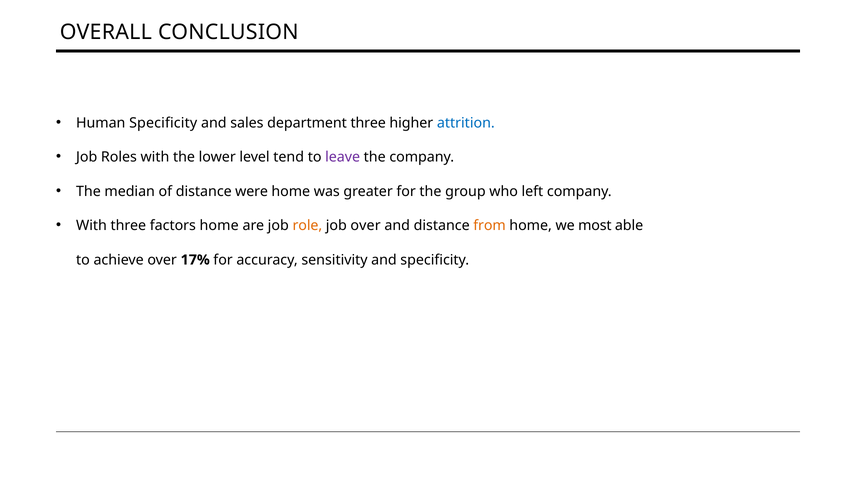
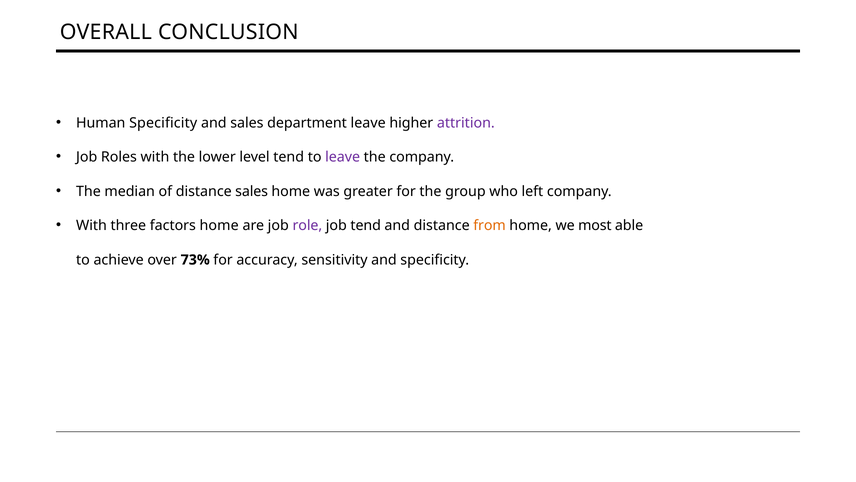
department three: three -> leave (368, 123)
attrition colour: blue -> purple (466, 123)
distance were: were -> sales (252, 191)
role colour: orange -> purple (307, 225)
job over: over -> tend (366, 225)
17%: 17% -> 73% (195, 260)
